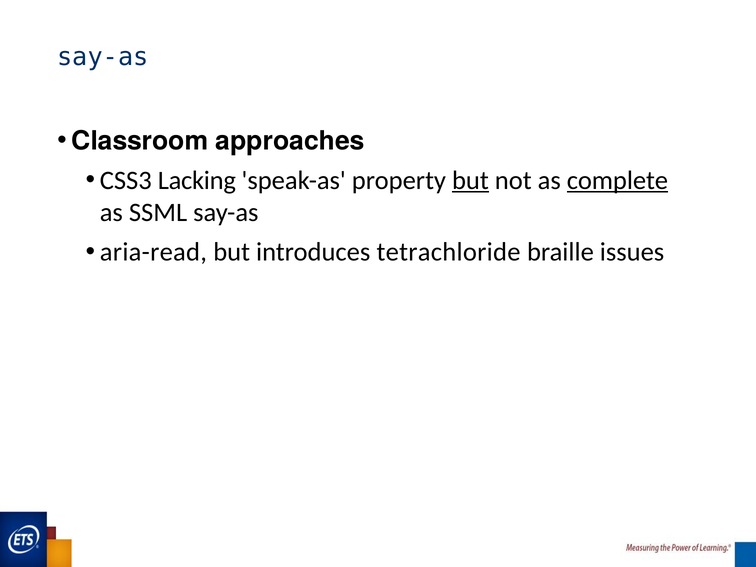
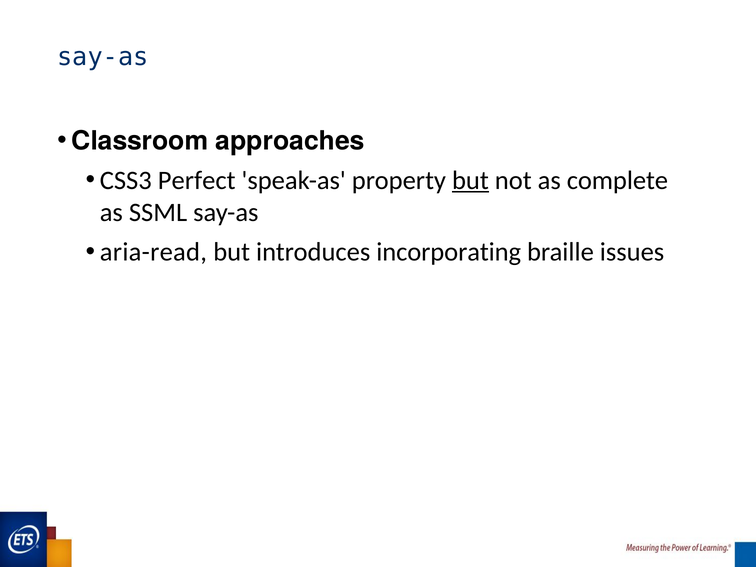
Lacking: Lacking -> Perfect (197, 181)
complete underline: present -> none (617, 181)
tetrachloride: tetrachloride -> incorporating (449, 252)
